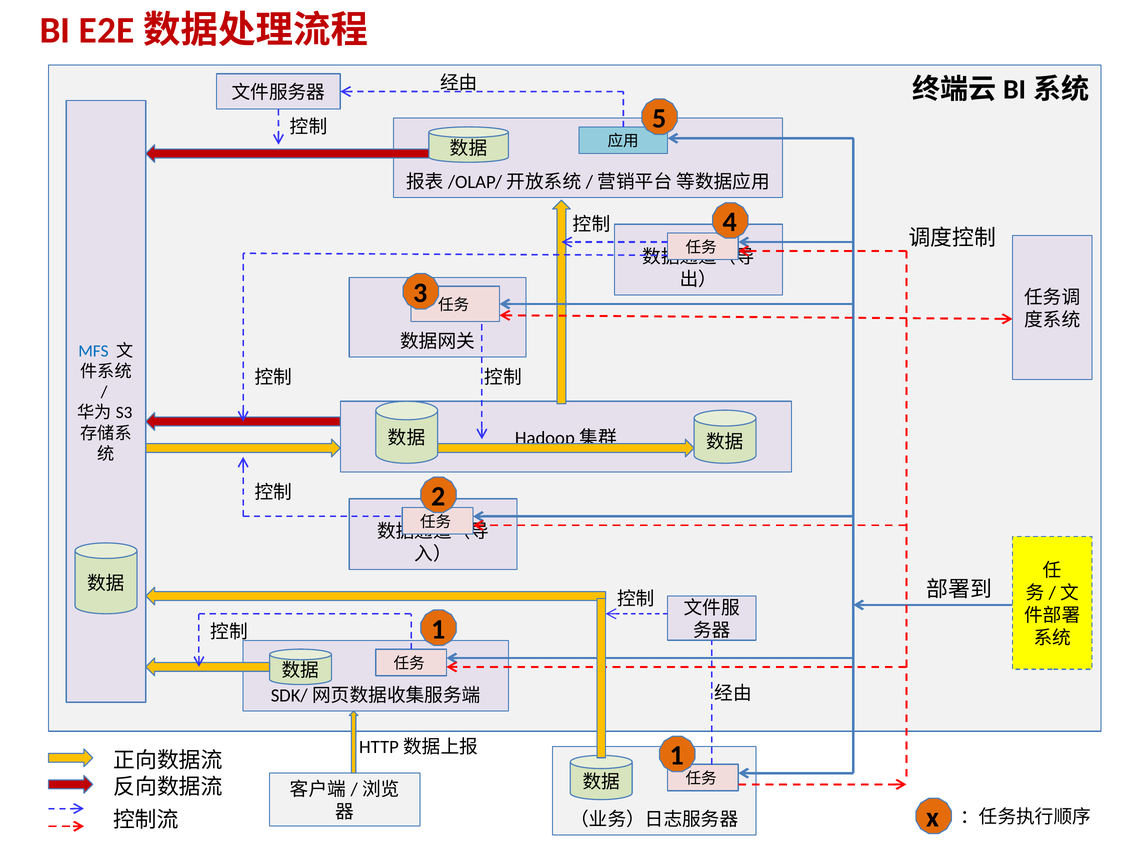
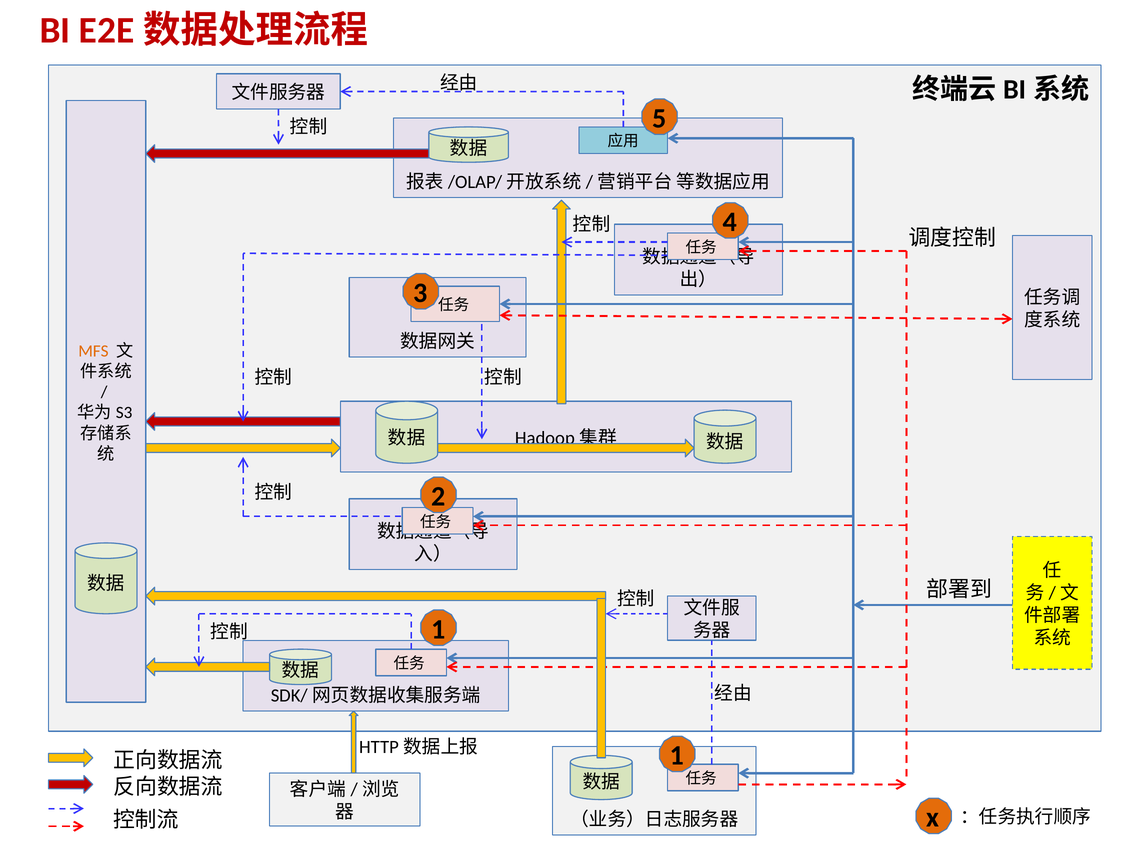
MFS colour: blue -> orange (93, 351)
